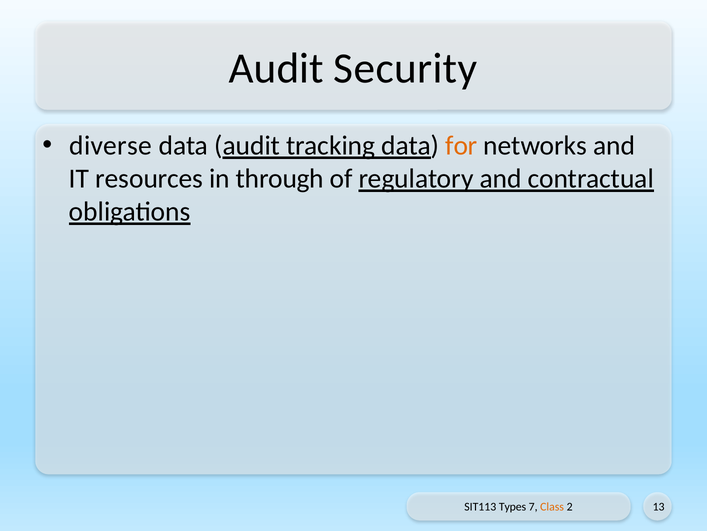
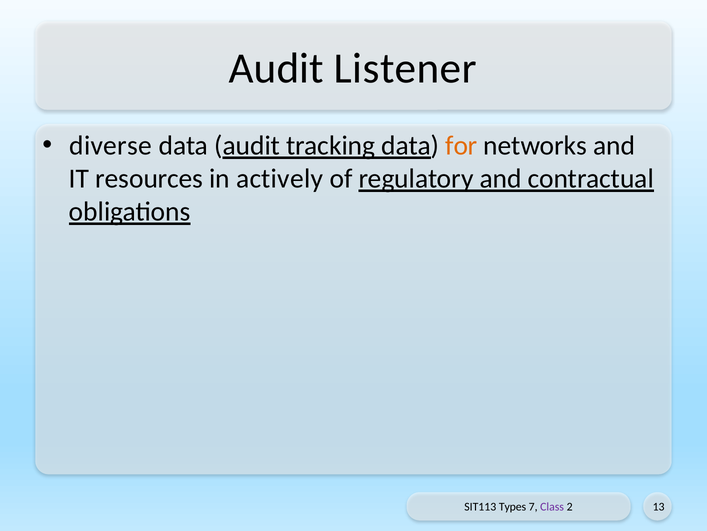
Security: Security -> Listener (405, 68)
through: through -> actively (280, 179)
Class colour: orange -> purple (552, 506)
